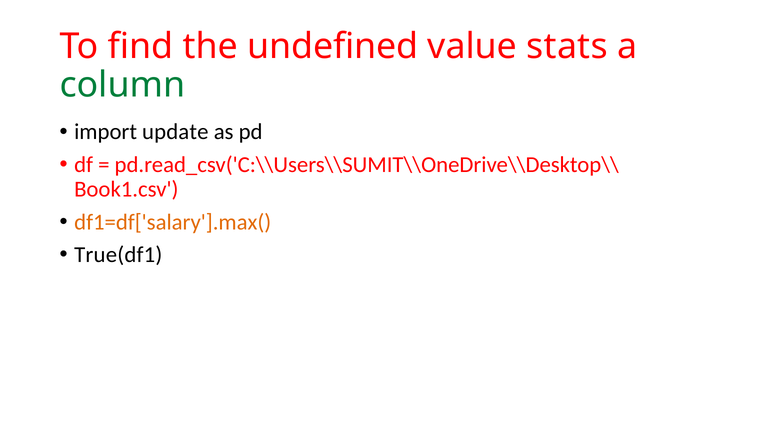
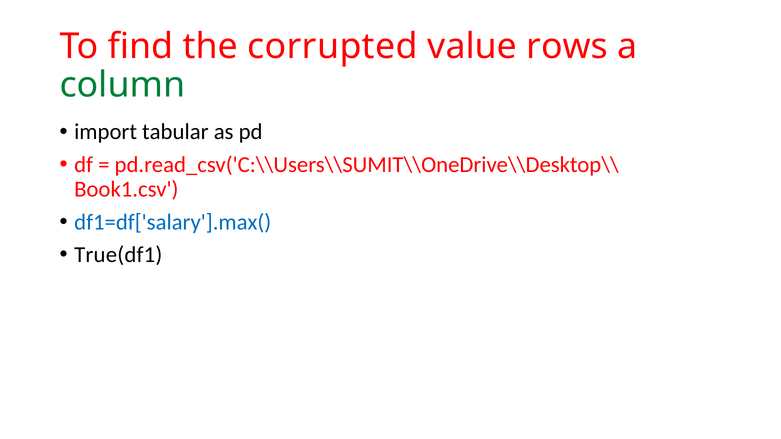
undefined: undefined -> corrupted (333, 46)
stats: stats -> rows (567, 46)
update: update -> tabular (175, 132)
df1=df['salary'].max( colour: orange -> blue (173, 222)
